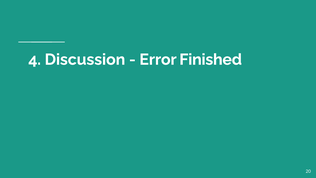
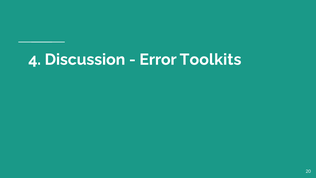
Finished: Finished -> Toolkits (210, 59)
